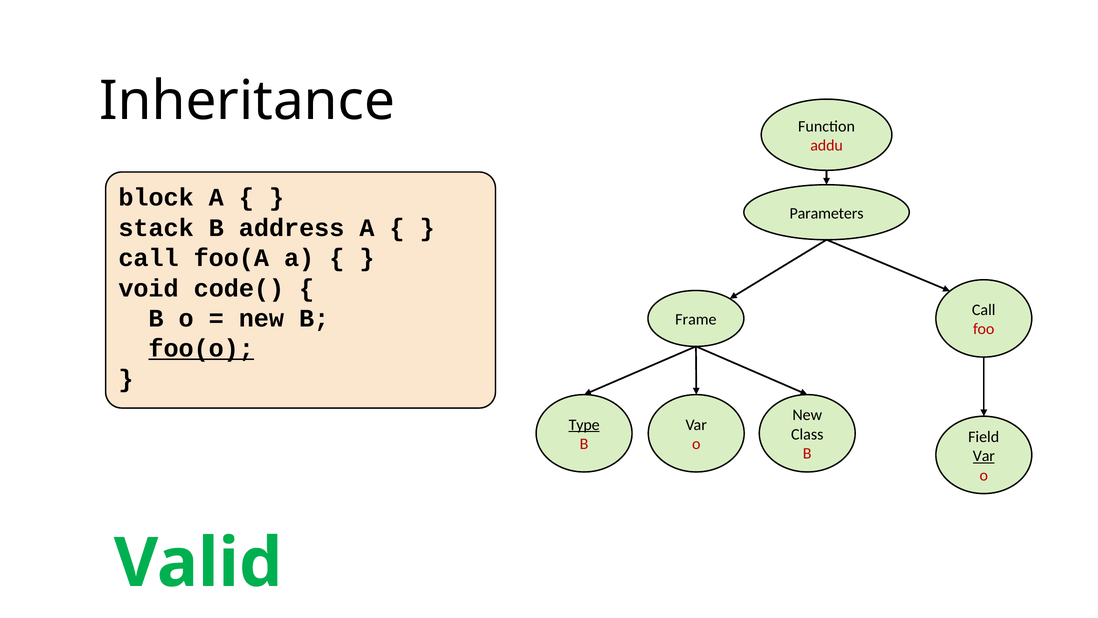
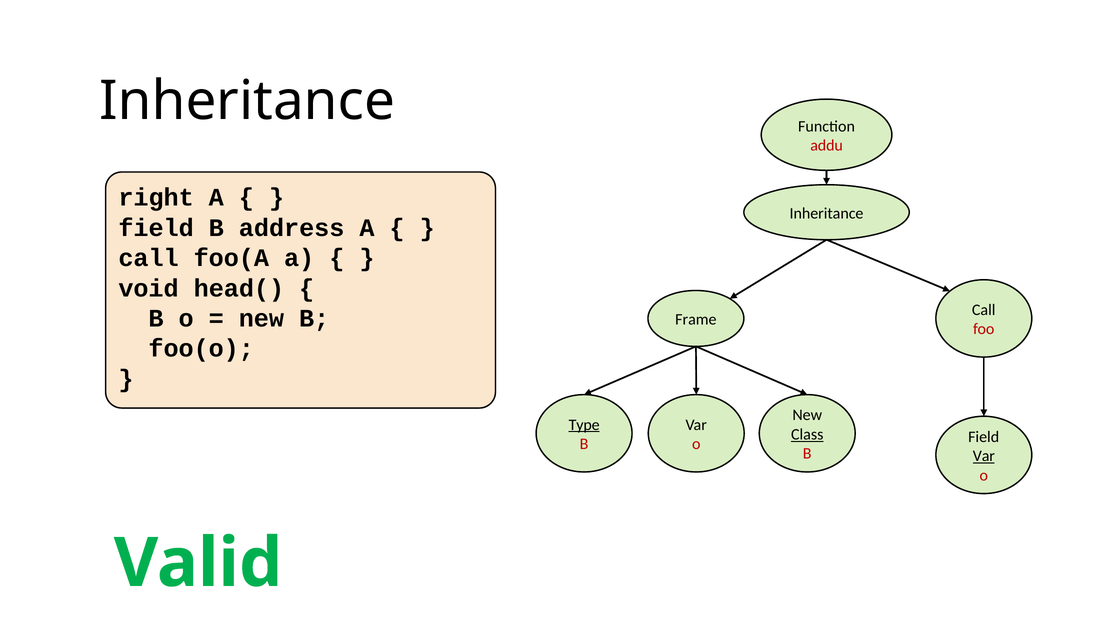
block: block -> right (156, 198)
Parameters: Parameters -> Inheritance (826, 213)
stack: stack -> field (156, 228)
code(: code( -> head( (239, 288)
foo(o underline: present -> none (201, 348)
Class underline: none -> present (807, 434)
